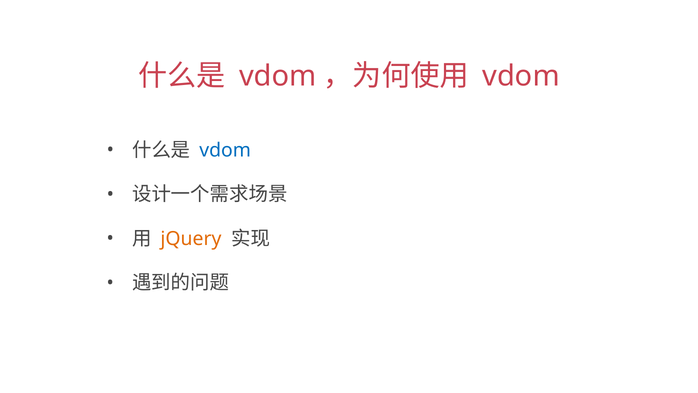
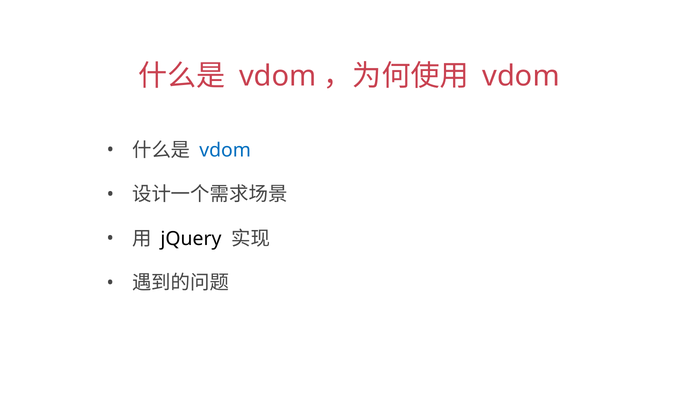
jQuery colour: orange -> black (191, 238)
